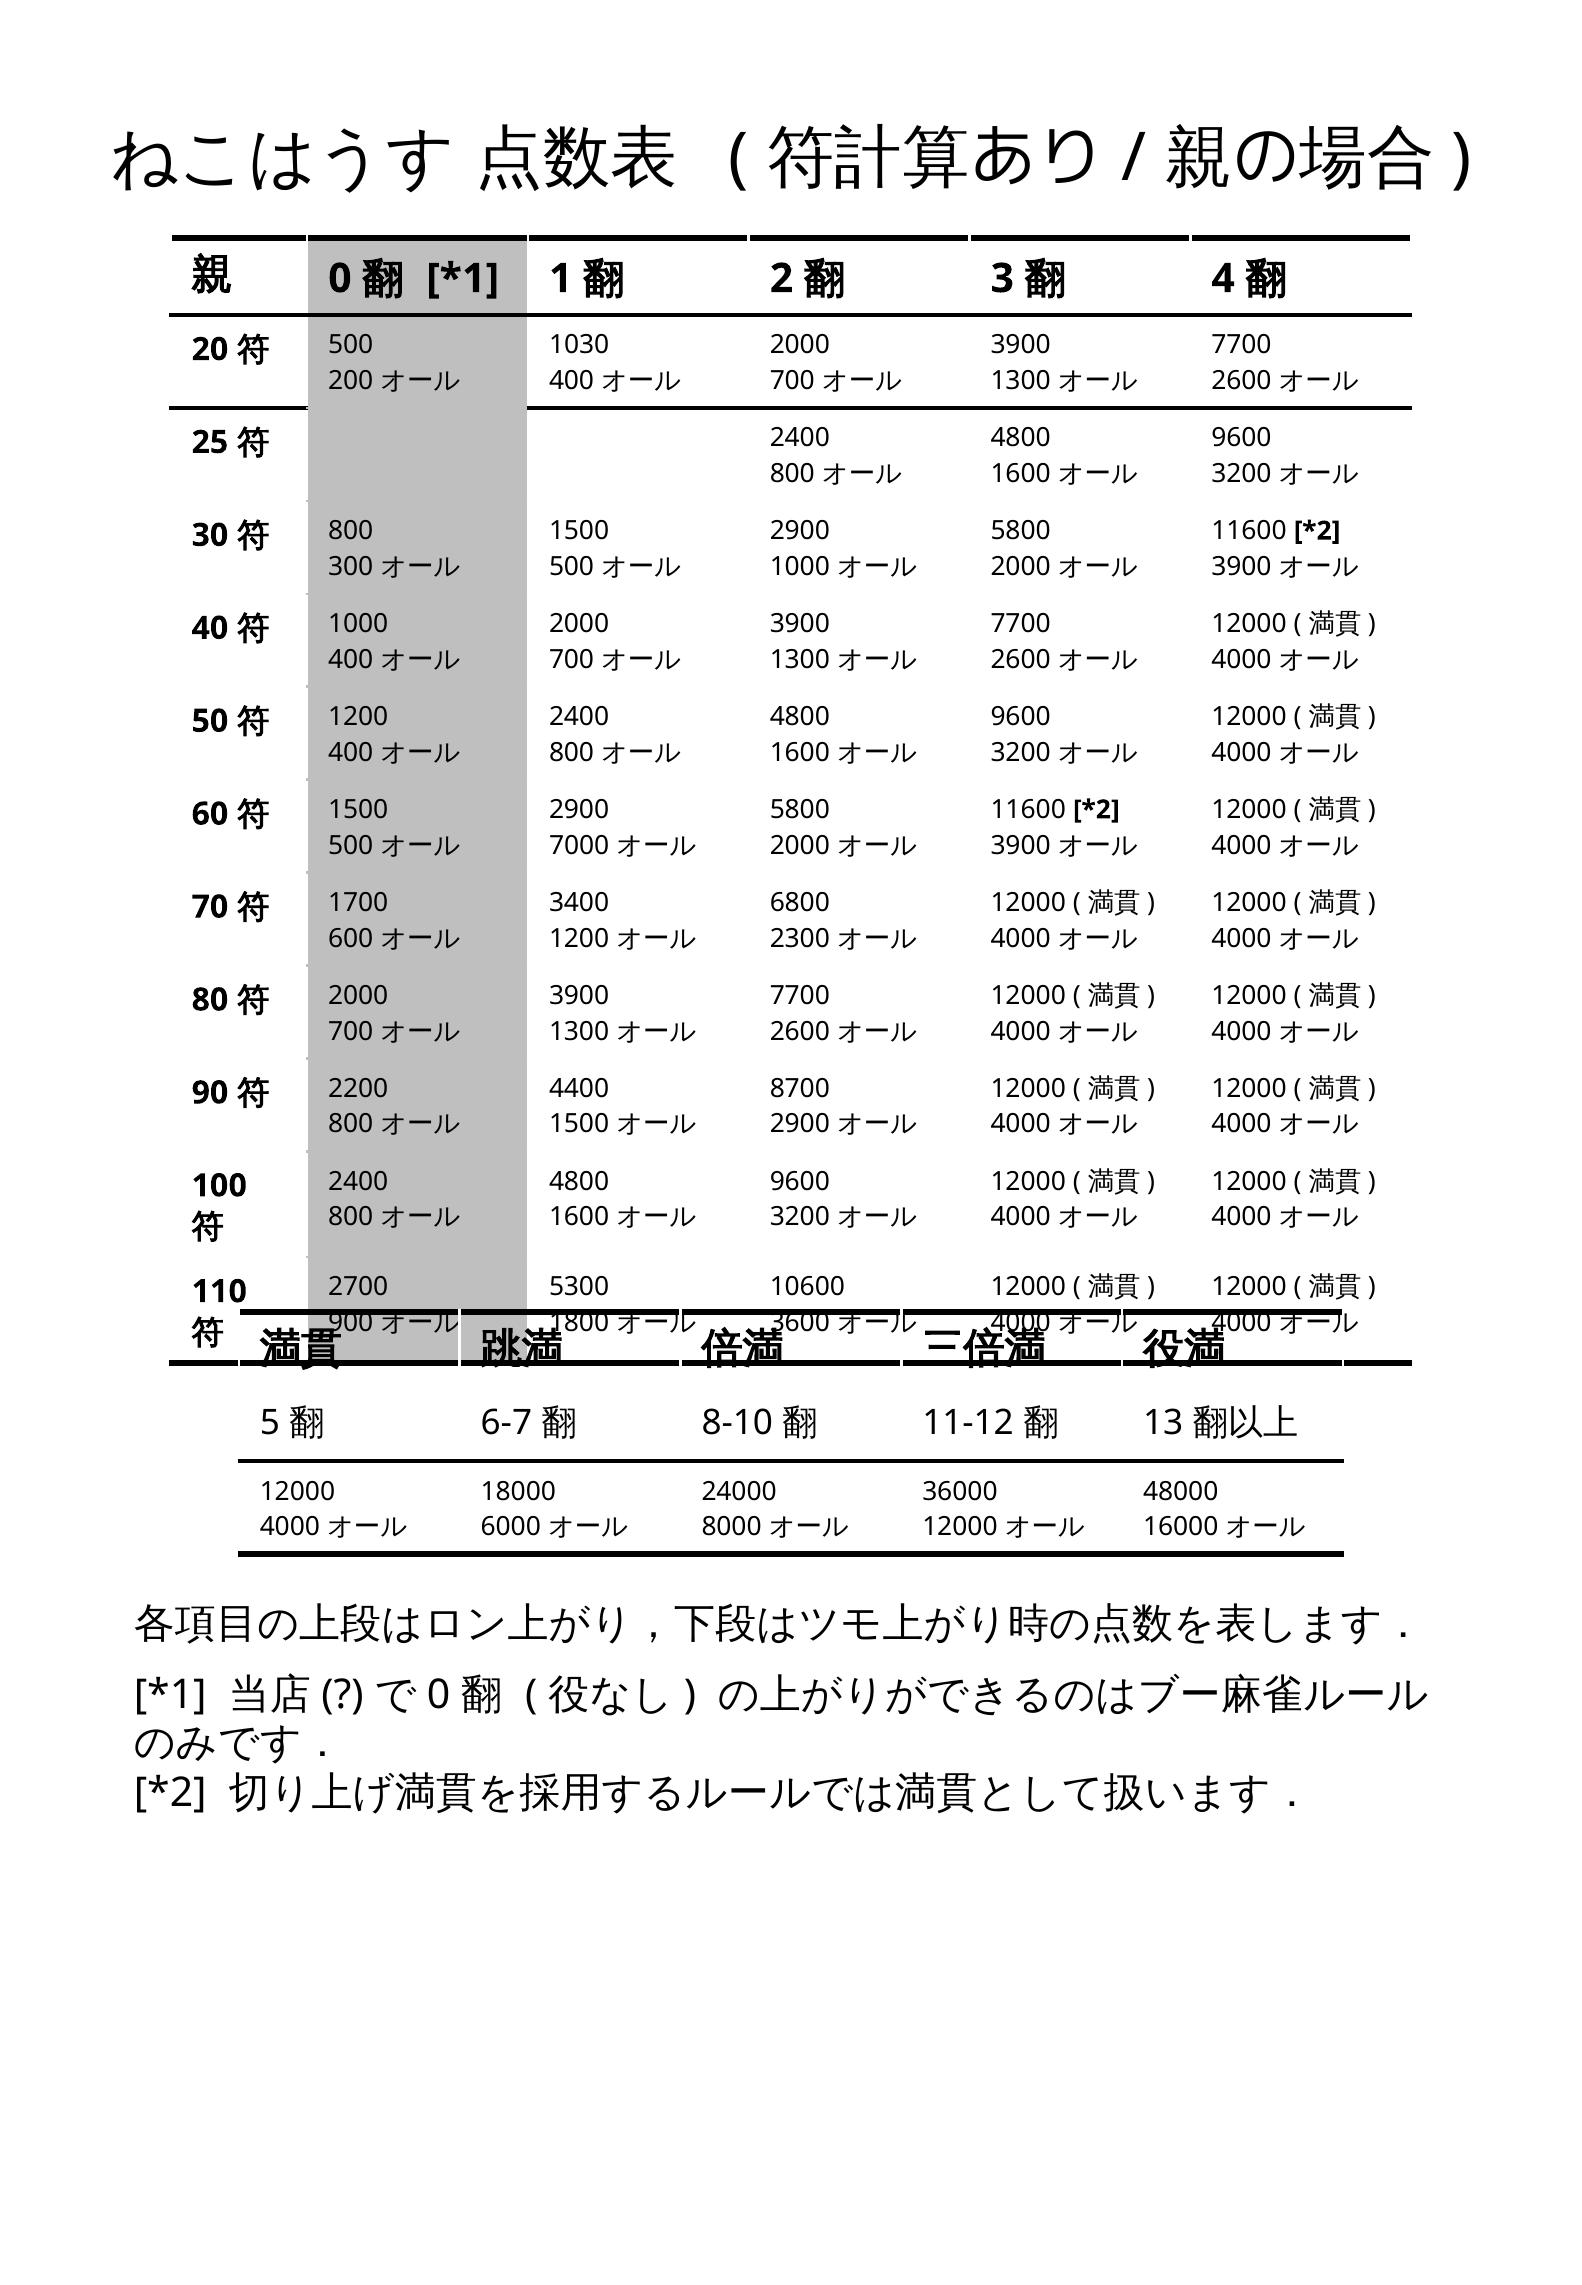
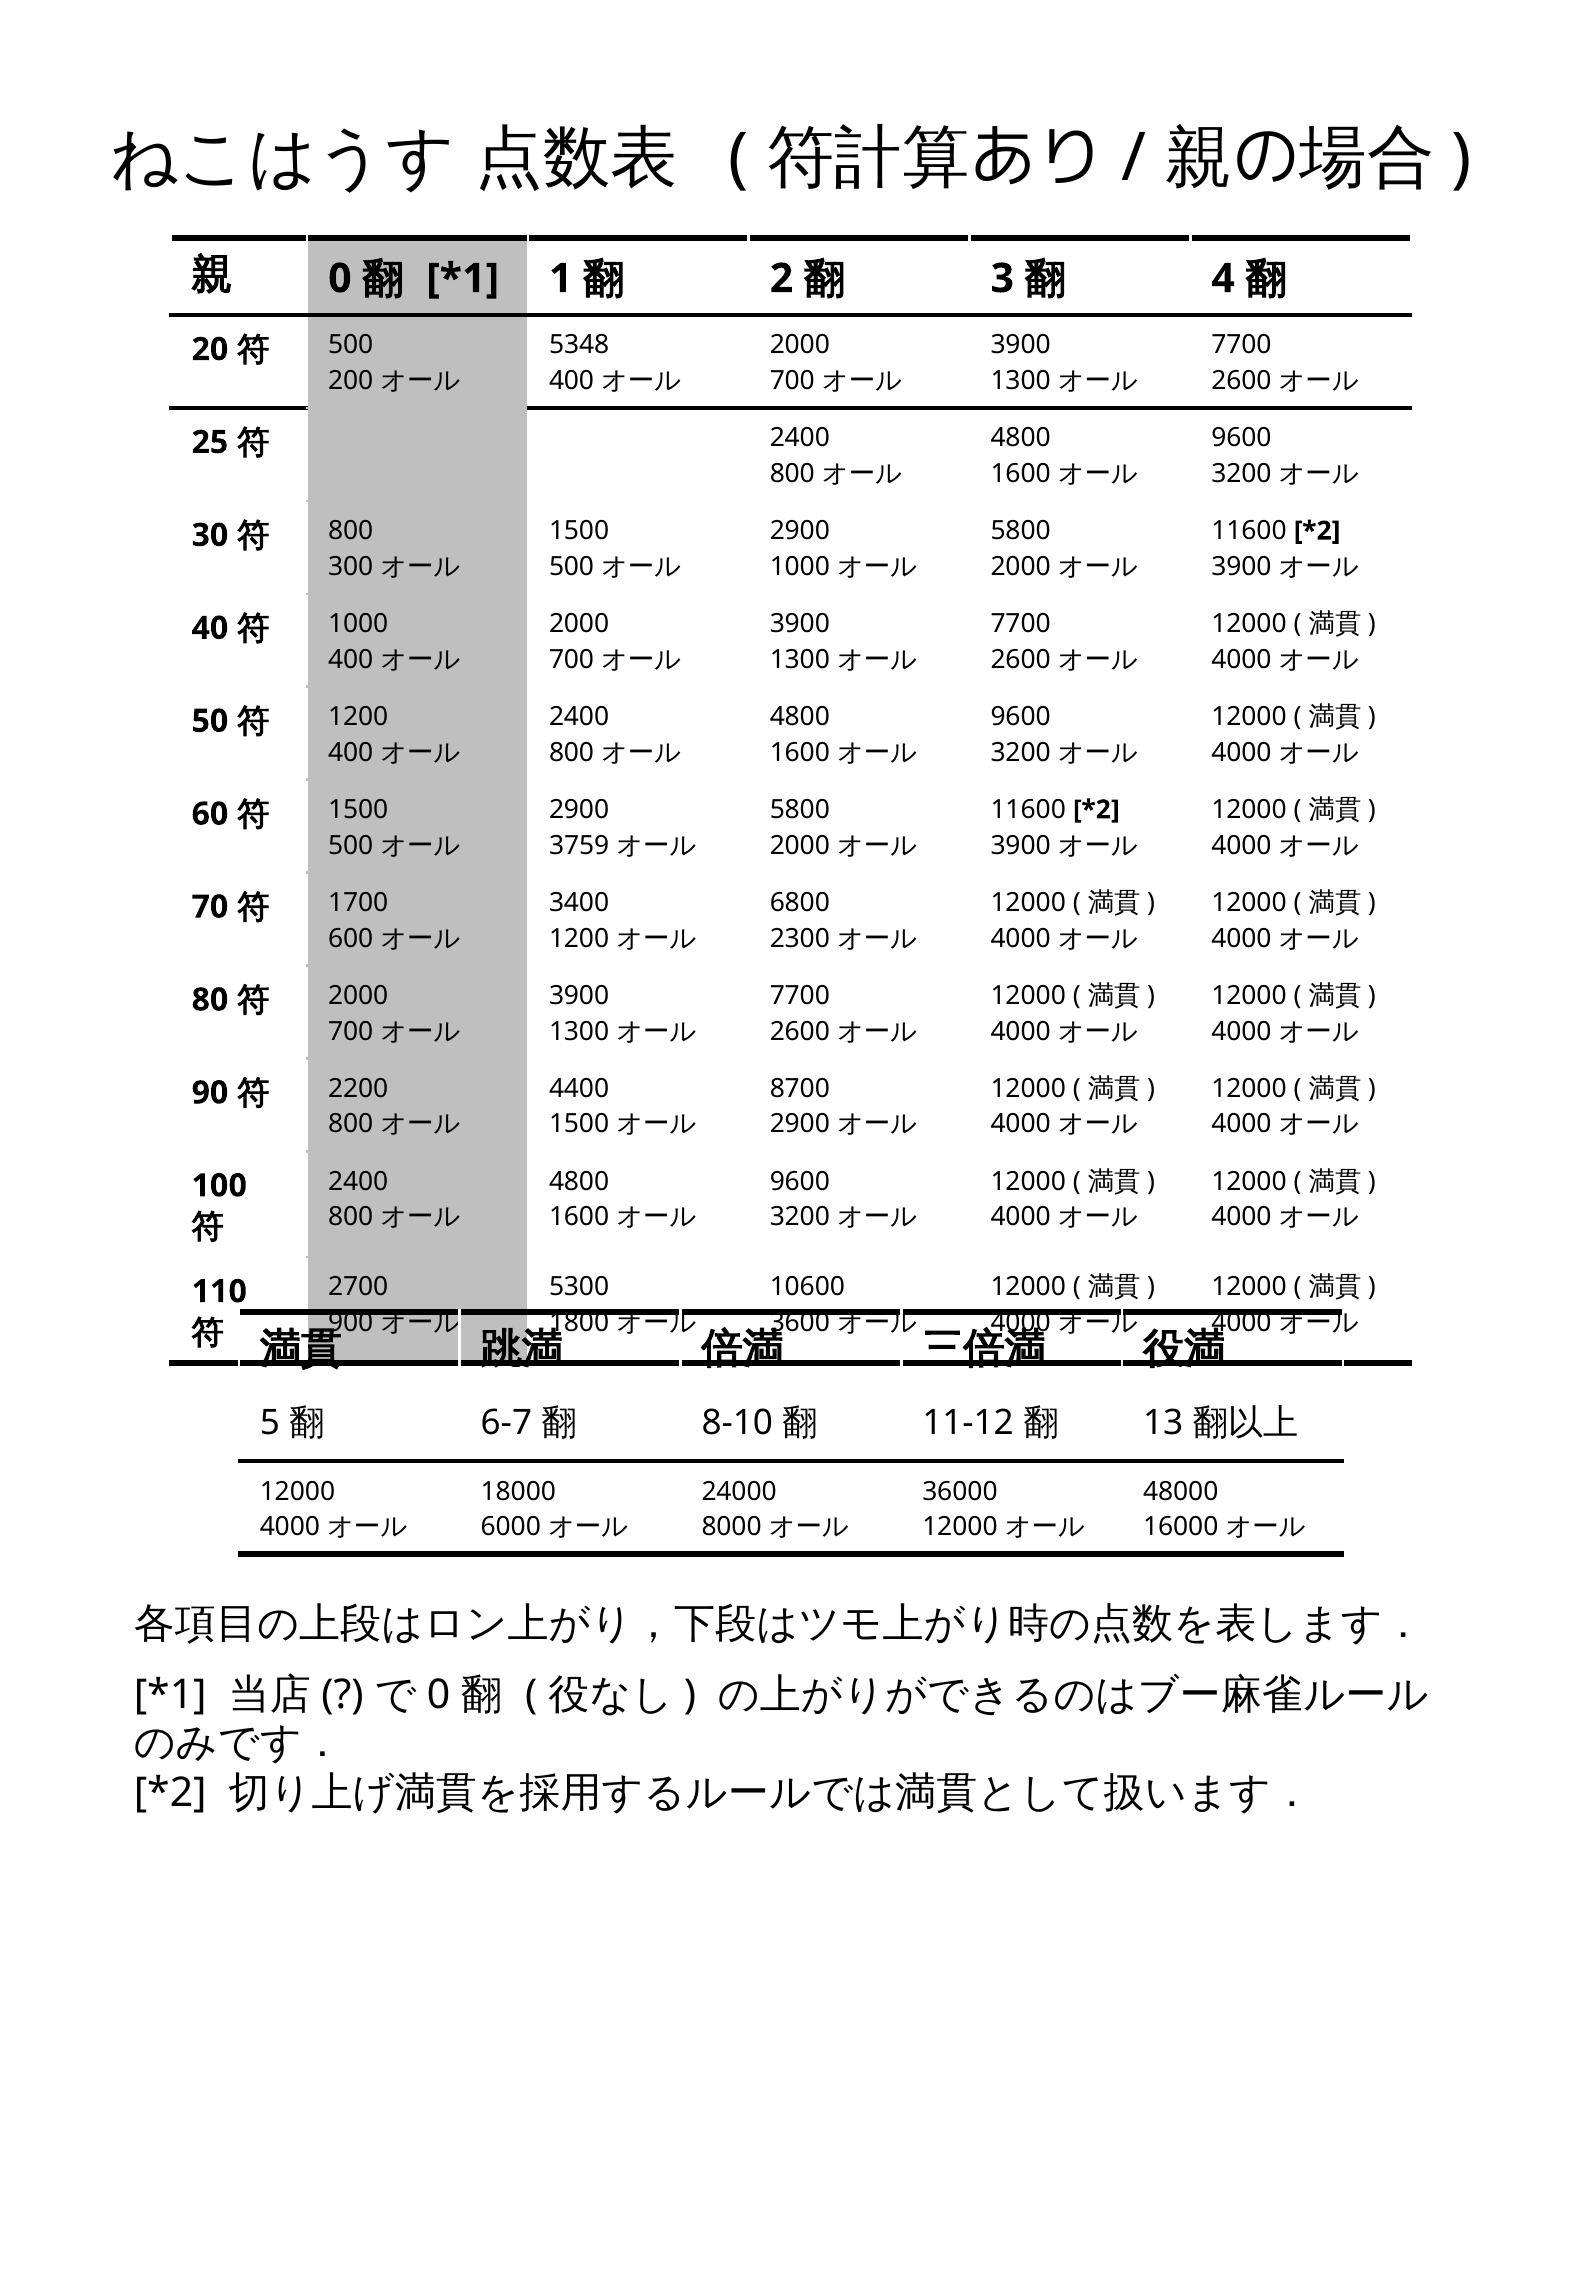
1030: 1030 -> 5348 (579, 345)
7000: 7000 -> 3759 (579, 846)
